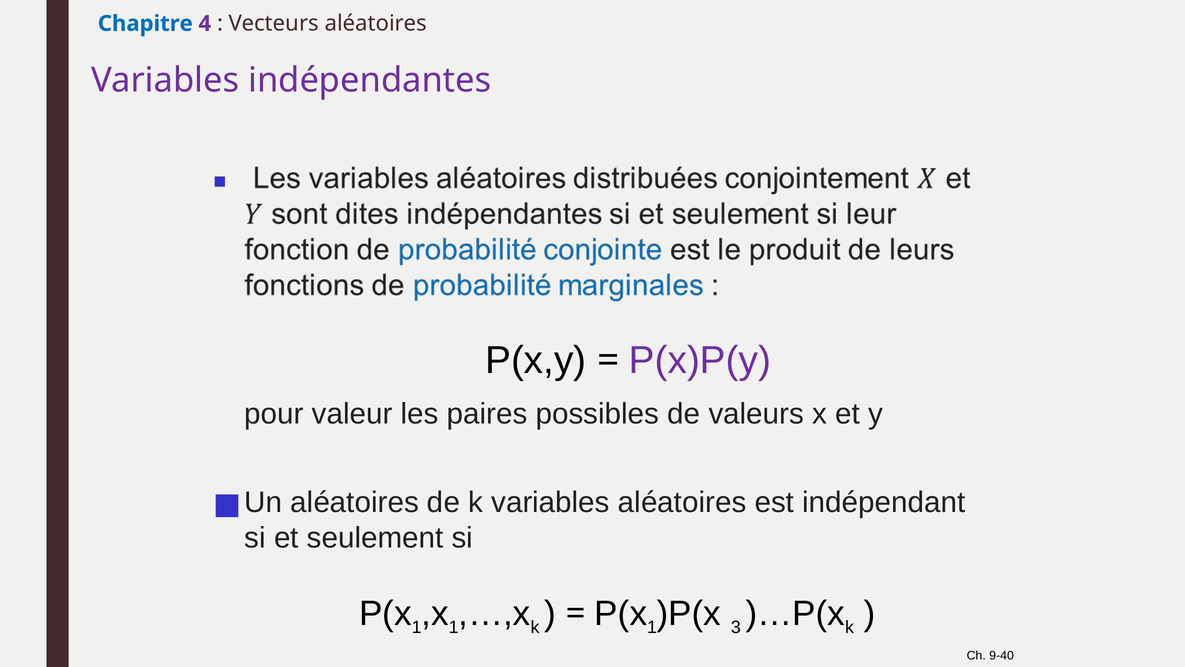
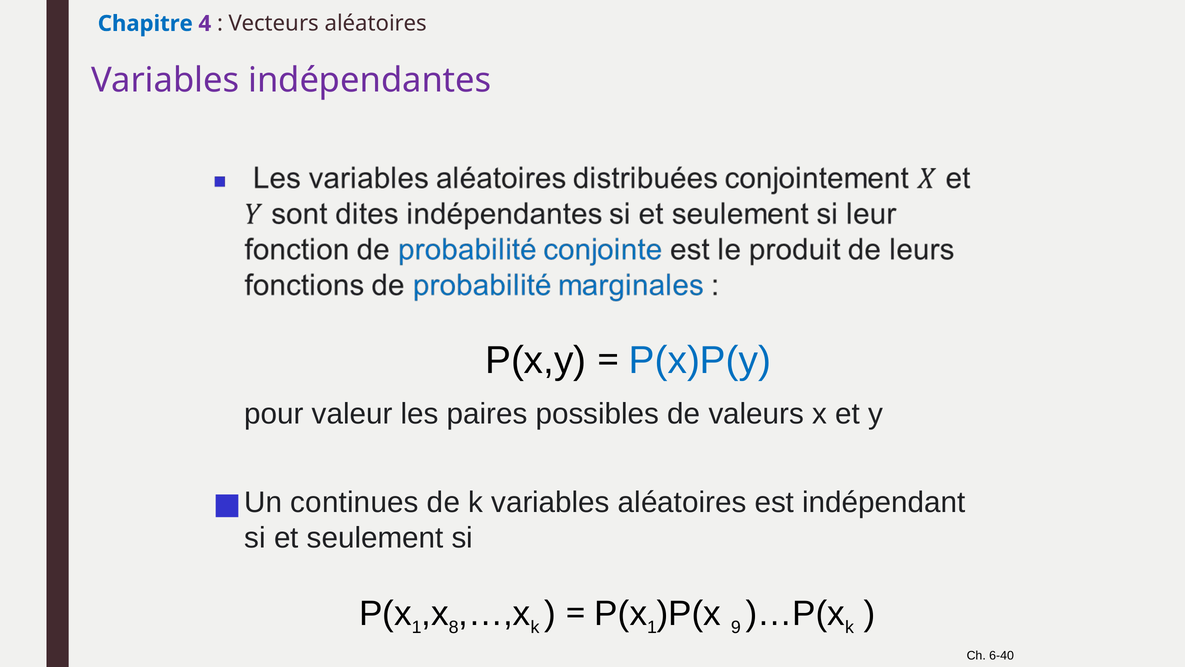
P(x)P(y colour: purple -> blue (700, 360)
aléatoires: aléatoires -> continues (355, 502)
1: 1 -> 8 (454, 627)
3: 3 -> 9 (736, 627)
9-40: 9-40 -> 6-40 (1002, 655)
